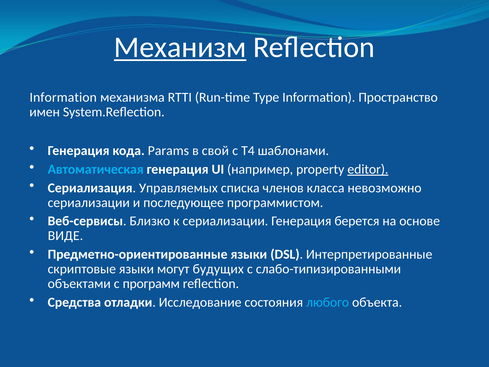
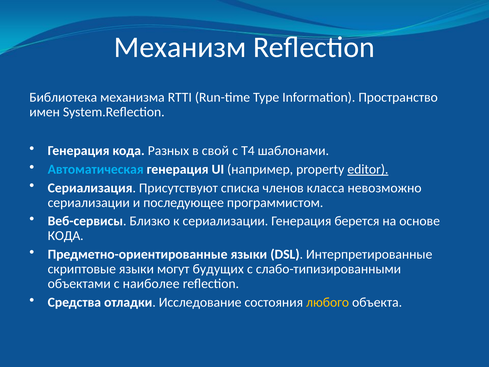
Механизм underline: present -> none (180, 47)
Information: Information -> Библиотека (63, 97)
Params: Params -> Разных (168, 151)
Управляемых: Управляемых -> Присутствуют (178, 188)
ВИДЕ: ВИДЕ -> КОДА (66, 236)
программ: программ -> наиболее (151, 284)
любого colour: light blue -> yellow (328, 302)
